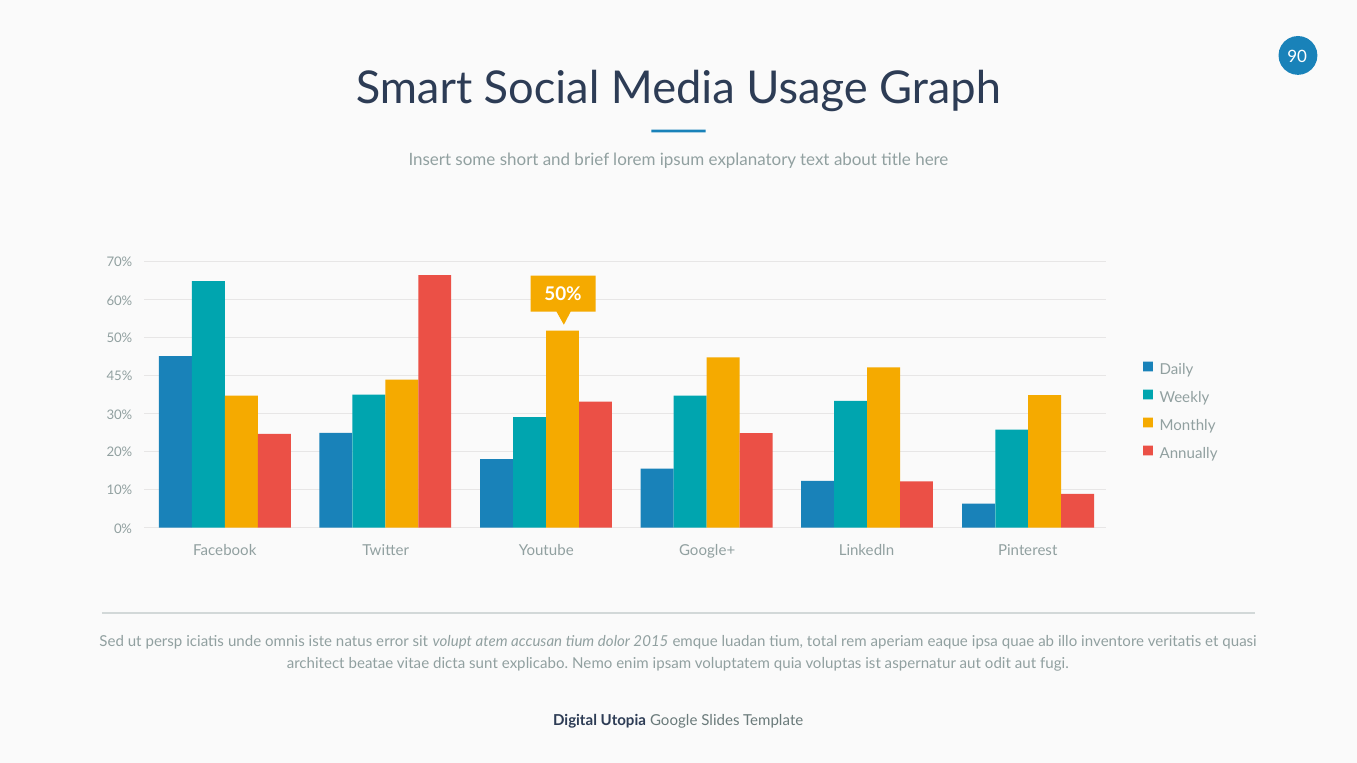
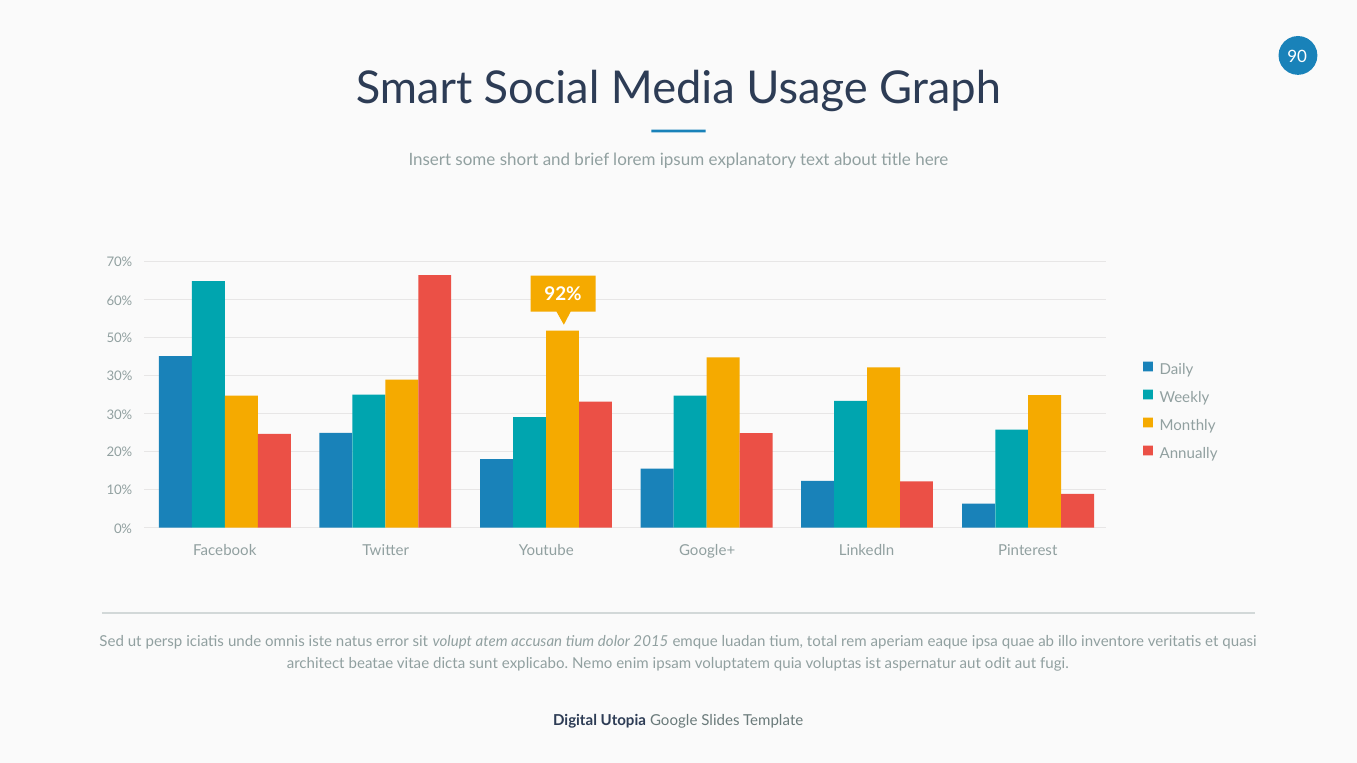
50%: 50% -> 92% (563, 294)
45%: 45% -> 30% (119, 376)
